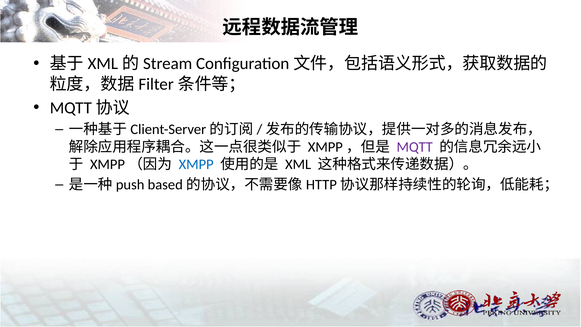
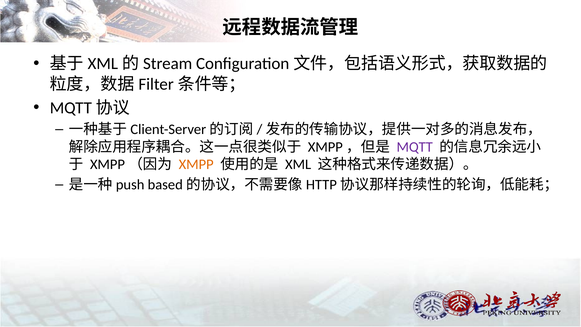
XMPP colour: blue -> orange (196, 164)
